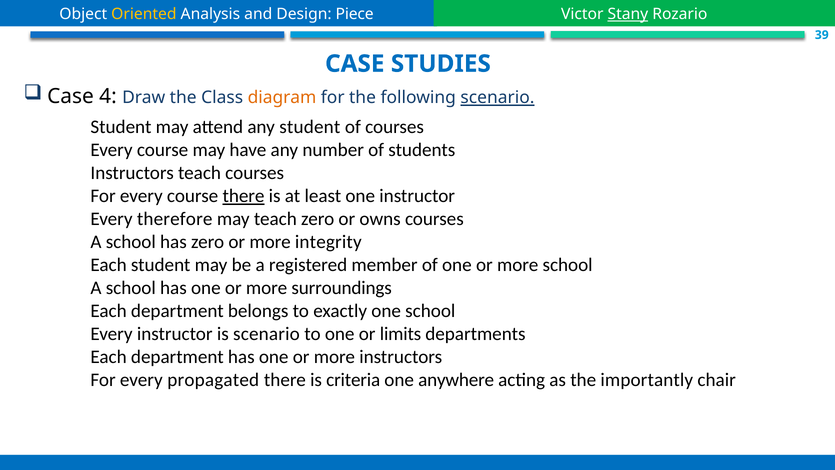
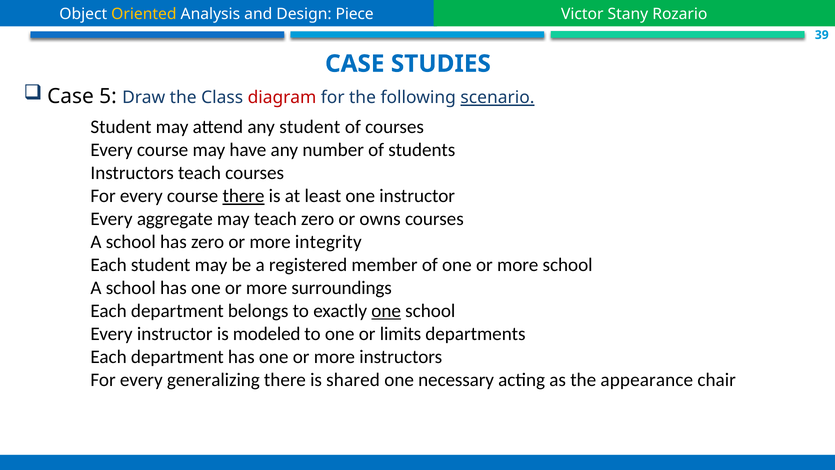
Stany underline: present -> none (628, 14)
4: 4 -> 5 (108, 97)
diagram colour: orange -> red (282, 98)
therefore: therefore -> aggregate (175, 219)
one underline: none -> present (386, 311)
is scenario: scenario -> modeled (267, 334)
propagated: propagated -> generalizing (213, 379)
criteria: criteria -> shared (353, 379)
anywhere: anywhere -> necessary (456, 379)
importantly: importantly -> appearance (647, 379)
